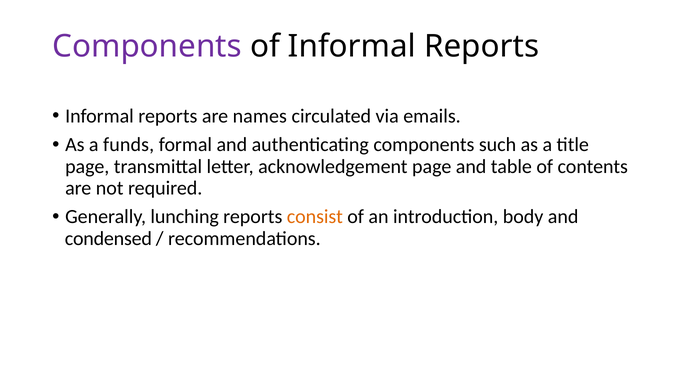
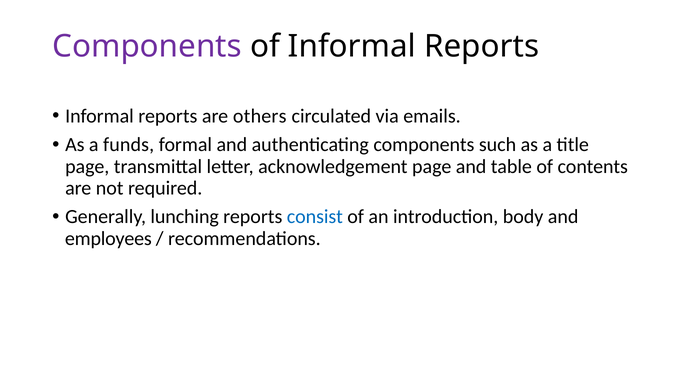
names: names -> others (260, 116)
consist colour: orange -> blue (315, 217)
condensed: condensed -> employees (108, 238)
